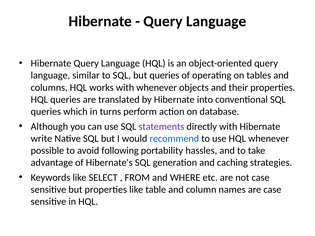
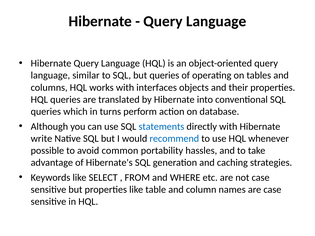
with whenever: whenever -> interfaces (157, 88)
statements colour: purple -> blue (161, 127)
following: following -> common (120, 151)
